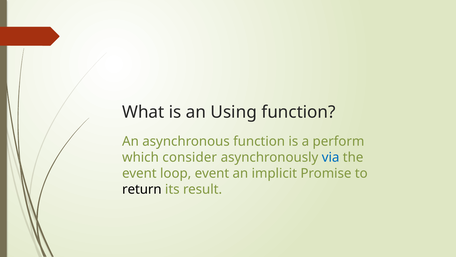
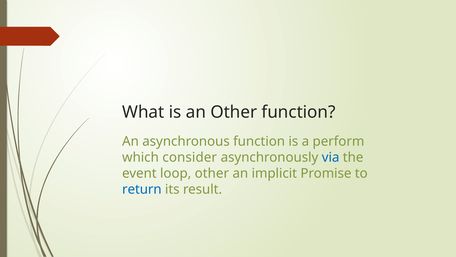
an Using: Using -> Other (234, 112)
loop event: event -> other (212, 173)
return colour: black -> blue (142, 189)
